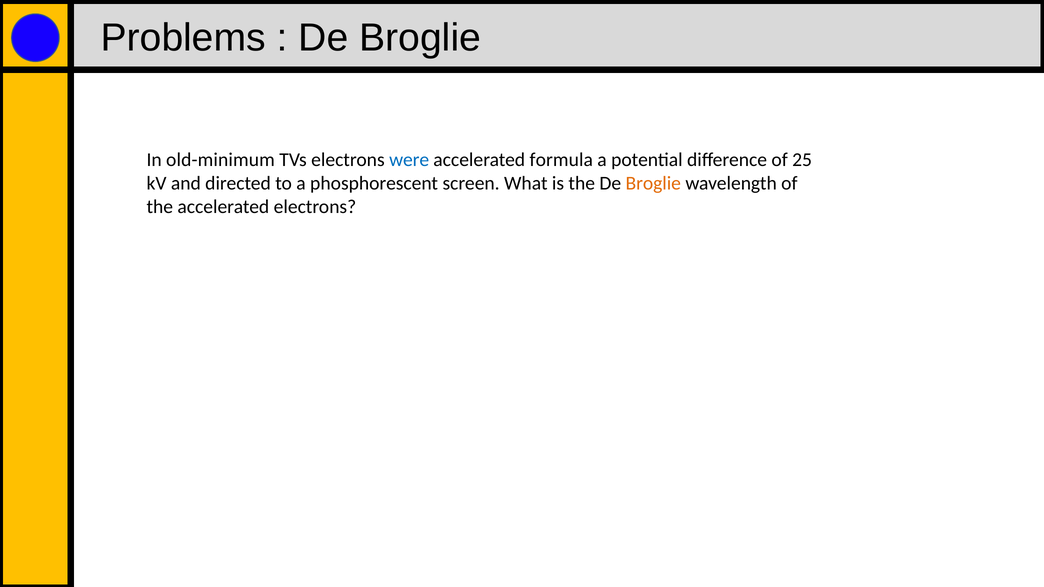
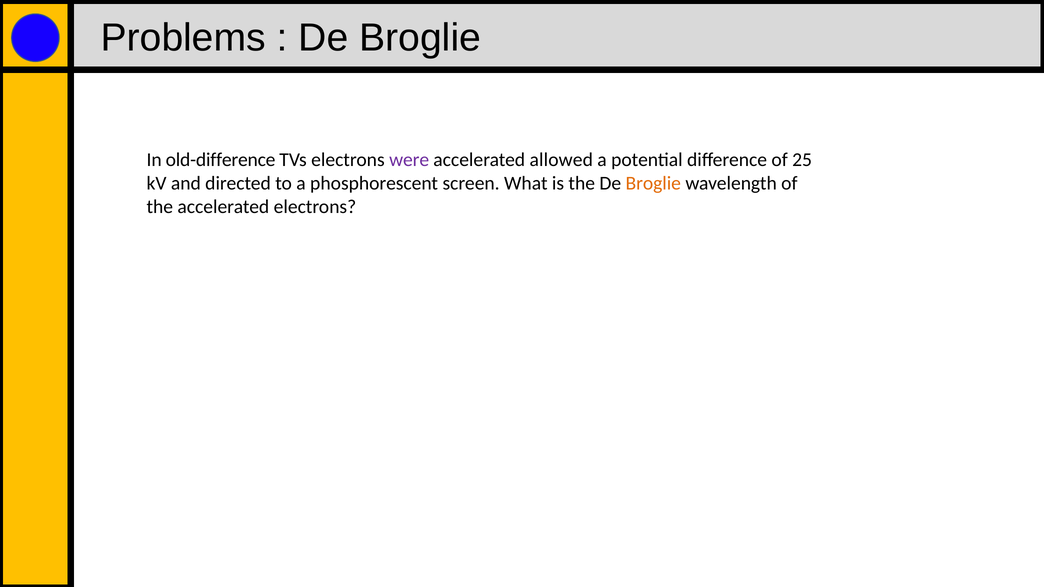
old-minimum: old-minimum -> old-difference (221, 160)
were colour: blue -> purple (409, 160)
formula: formula -> allowed (561, 160)
